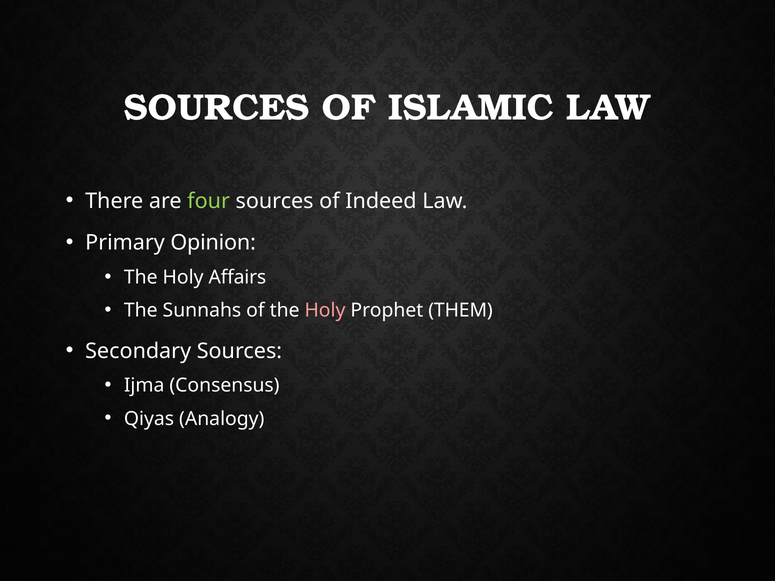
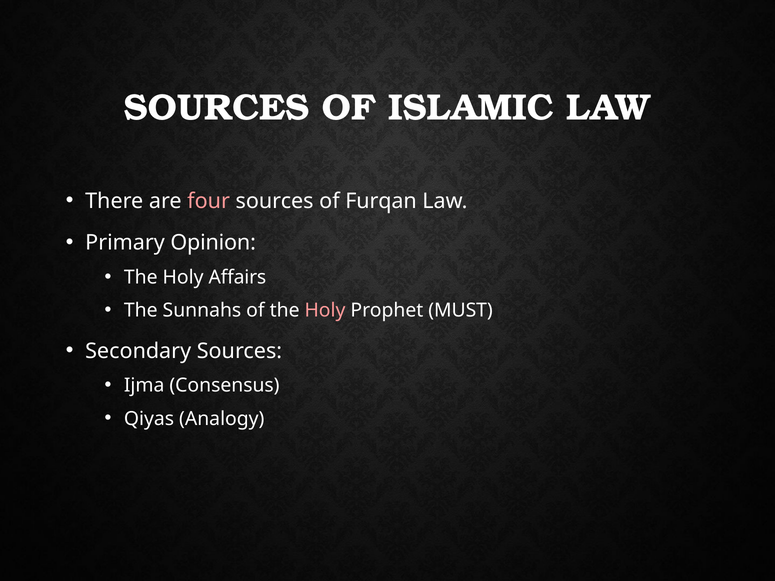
four colour: light green -> pink (209, 201)
Indeed: Indeed -> Furqan (381, 201)
THEM: THEM -> MUST (461, 311)
